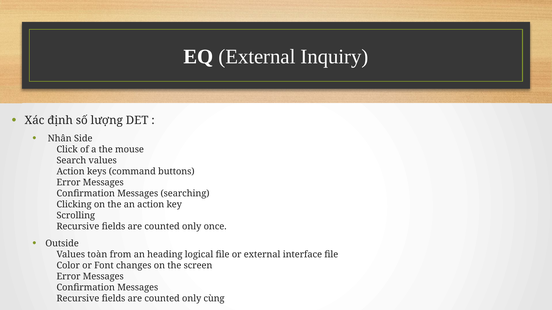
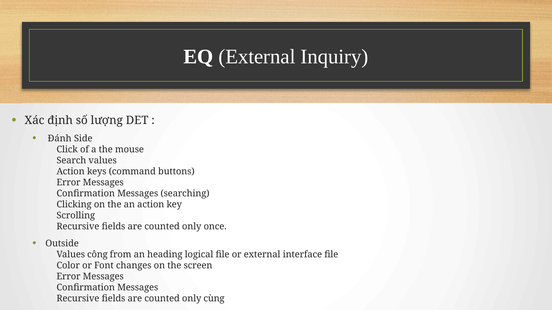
Nhân: Nhân -> Đánh (60, 139)
toàn: toàn -> công (97, 255)
